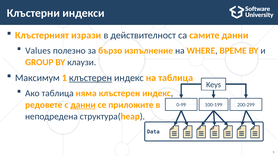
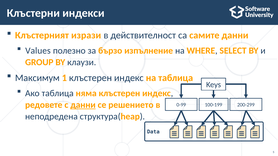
ВРЕМЕ: ВРЕМЕ -> SELECT (233, 51)
клъстерен underline: present -> none (90, 78)
приложите: приложите -> решението (131, 105)
